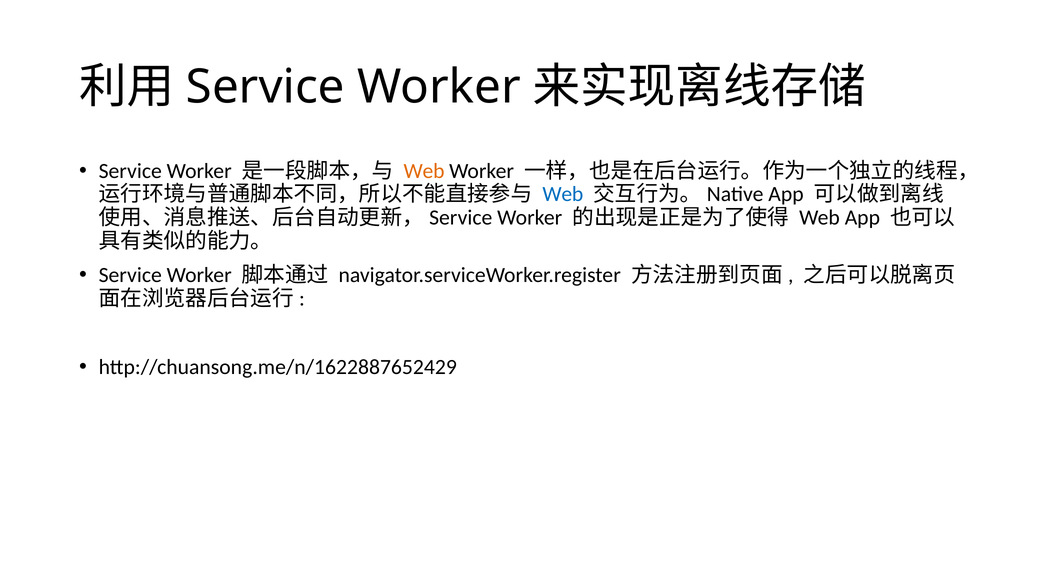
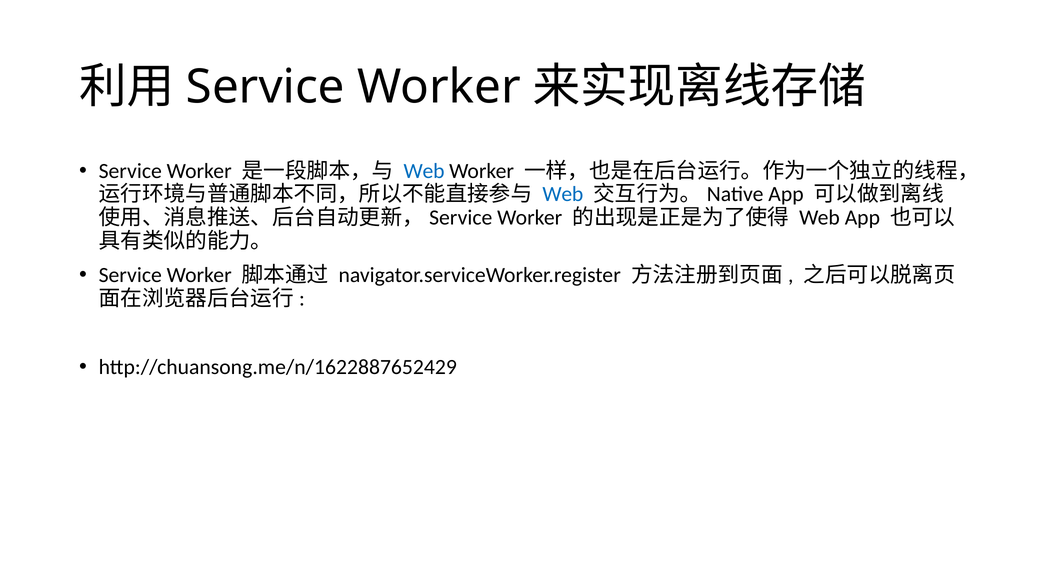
Web colour: orange -> blue (424, 171)
